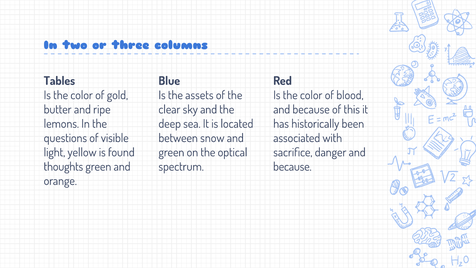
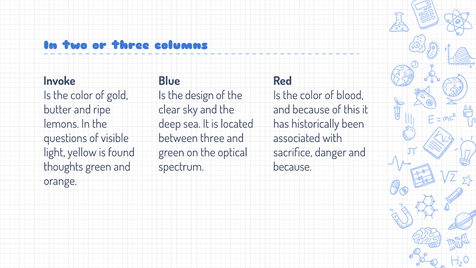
Tables: Tables -> Invoke (59, 81)
assets: assets -> design (199, 95)
between snow: snow -> three (212, 138)
